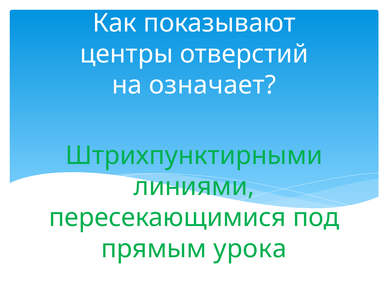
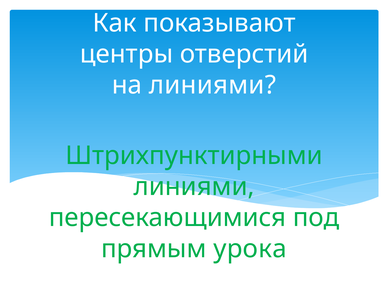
на означает: означает -> линиями (212, 85)
